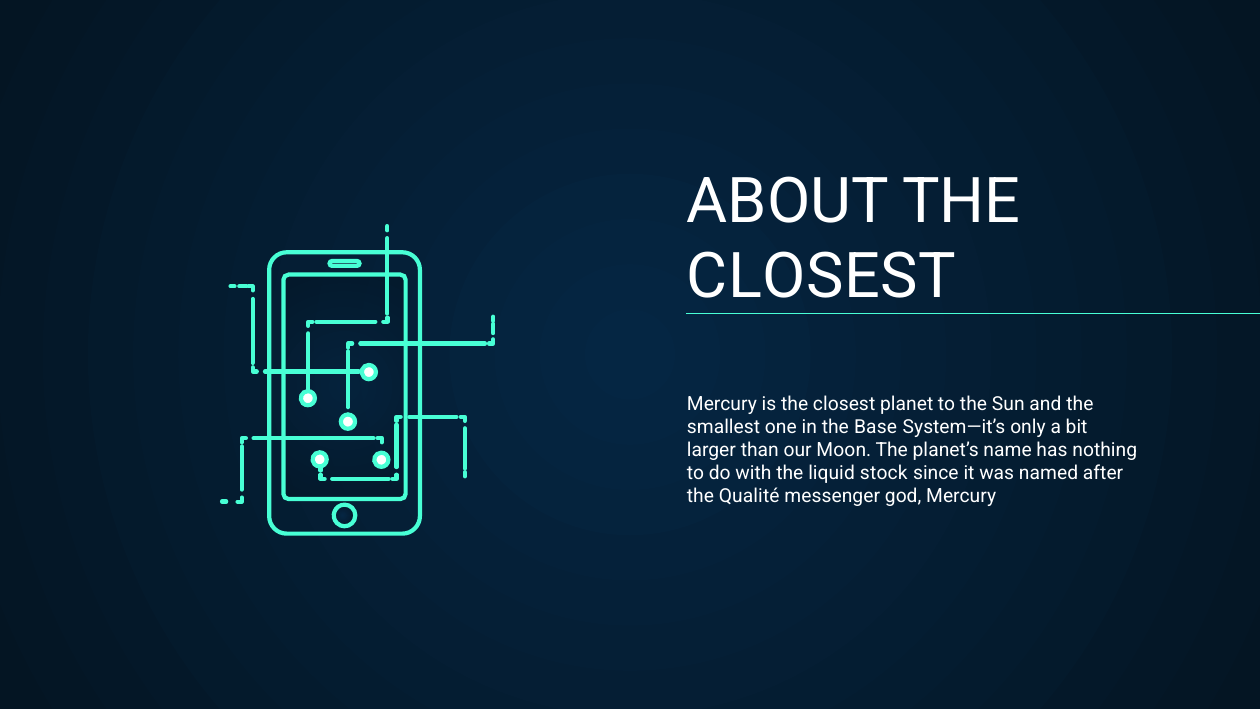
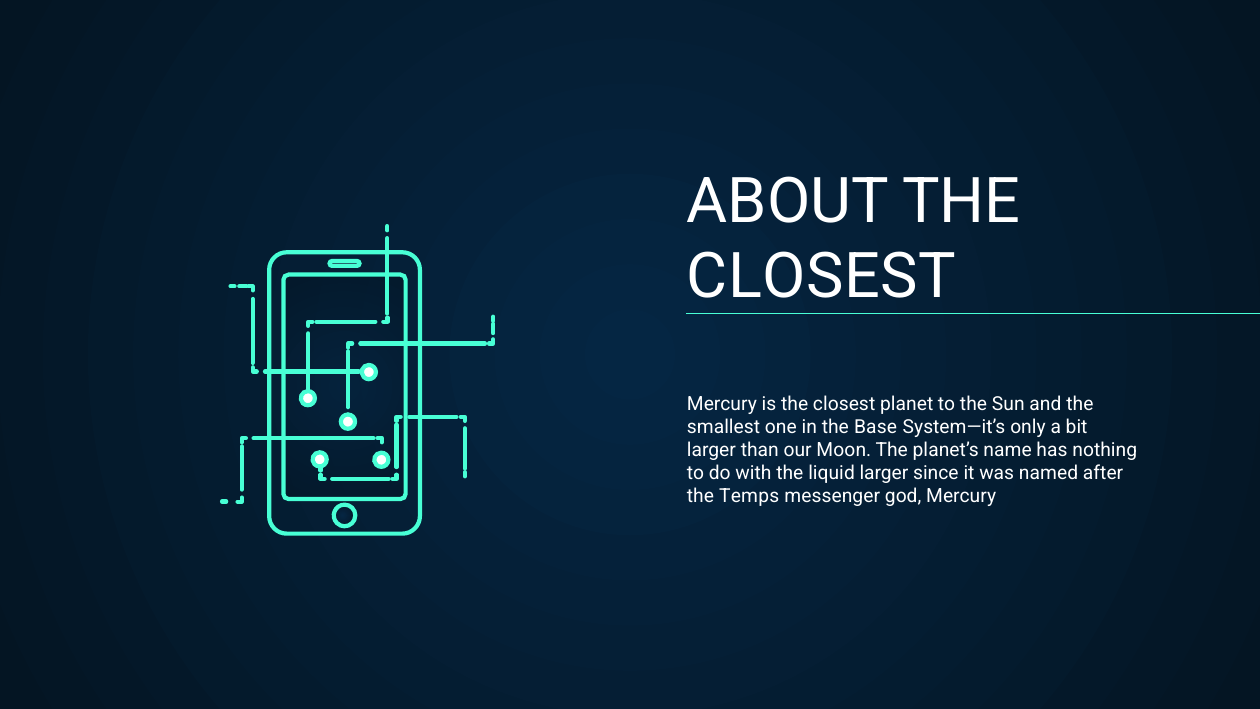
liquid stock: stock -> larger (884, 473)
Qualité: Qualité -> Temps (749, 496)
